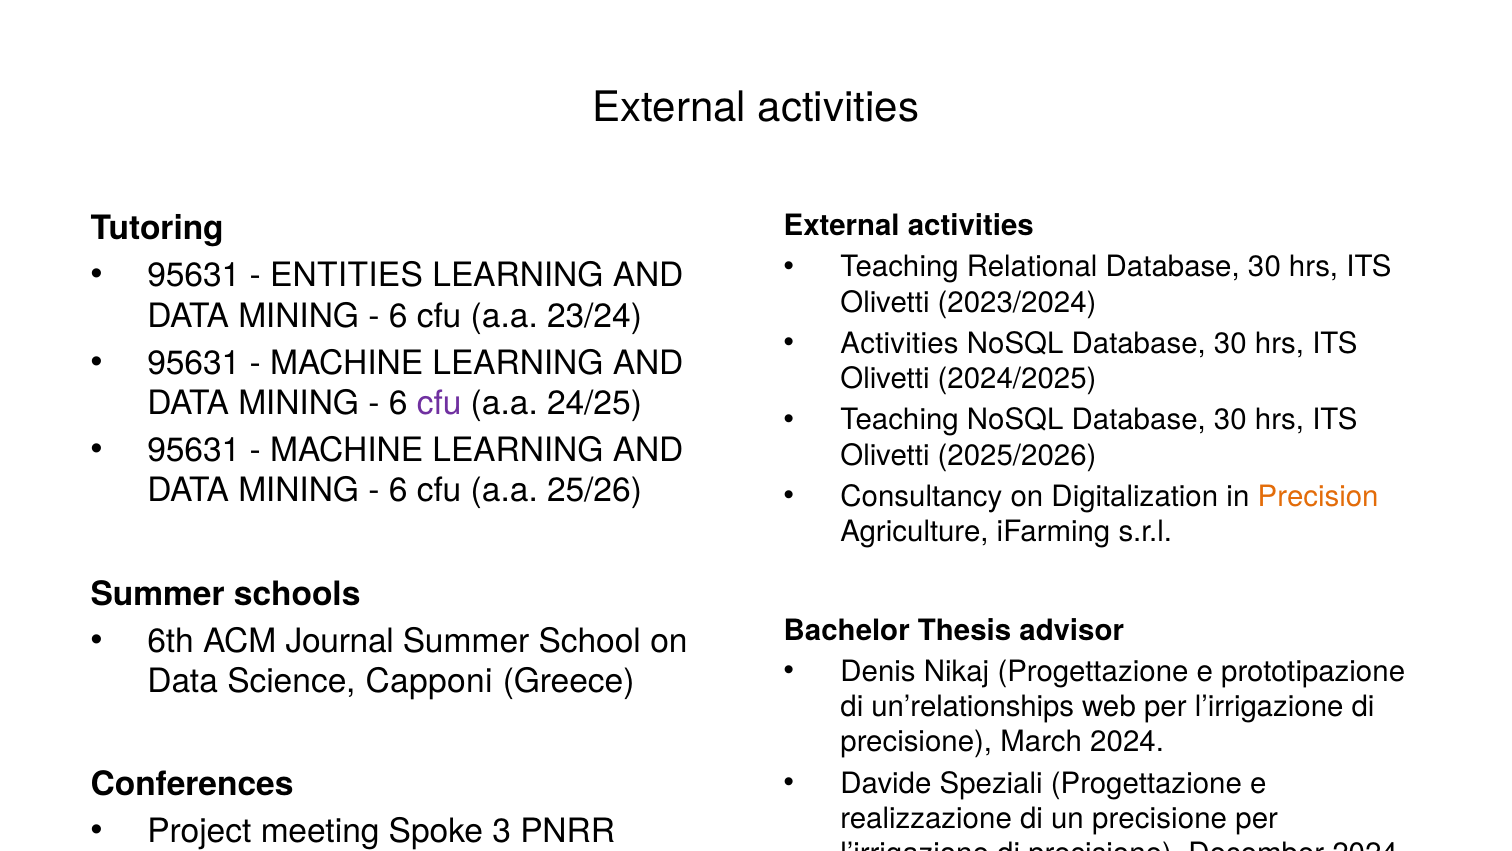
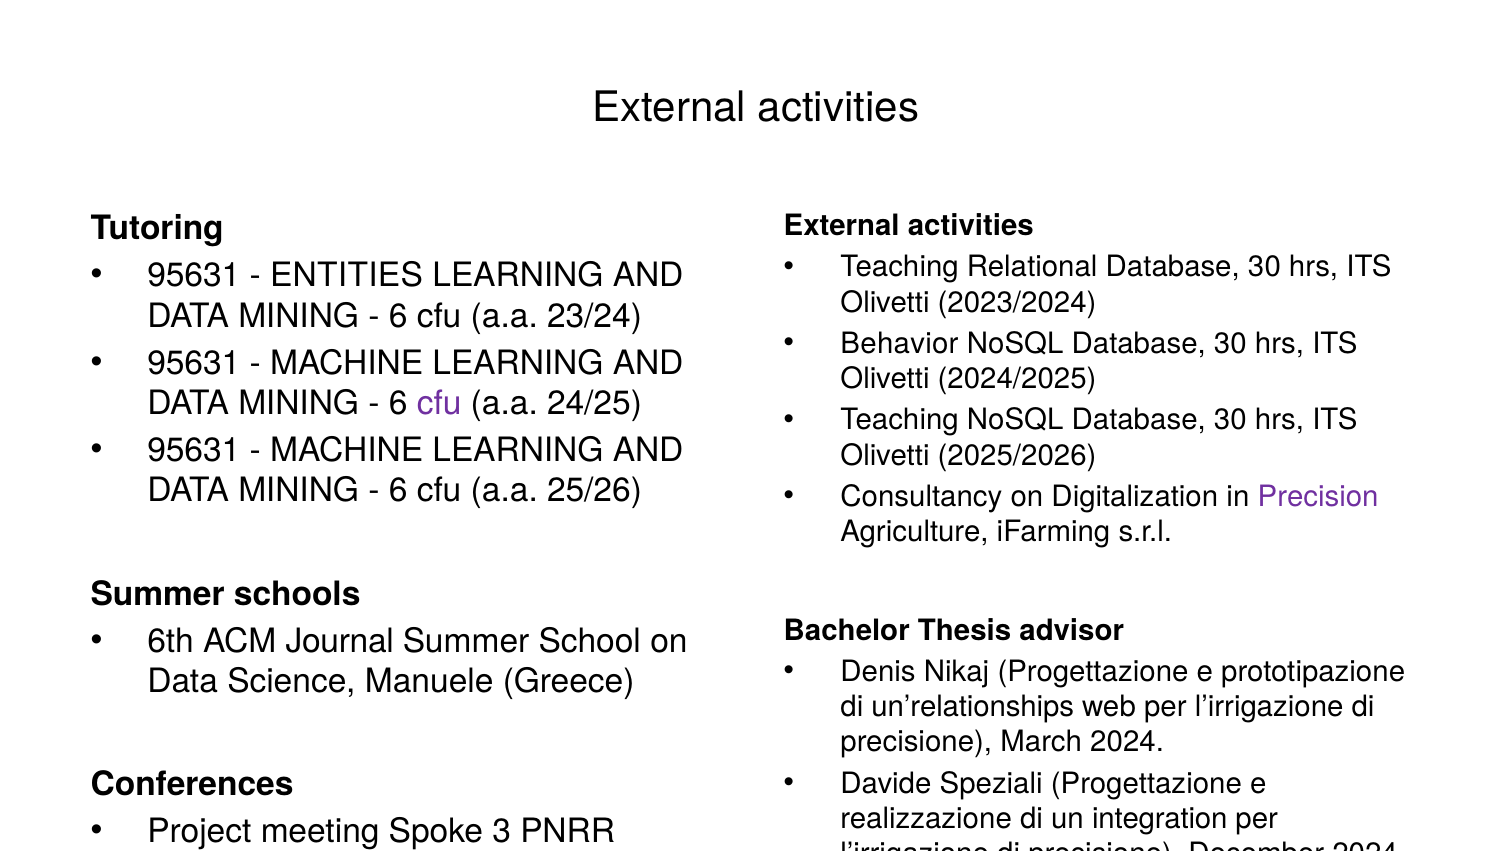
Activities: Activities -> Behavior (899, 343)
Precision colour: orange -> purple (1318, 496)
Science Capponi: Capponi -> Manuele (429, 681)
un precisione: precisione -> integration (1160, 818)
